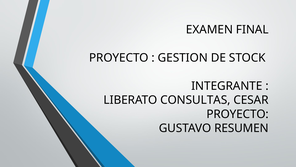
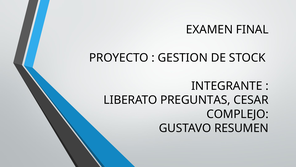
CONSULTAS: CONSULTAS -> PREGUNTAS (195, 100)
PROYECTO: PROYECTO -> COMPLEJO (238, 114)
